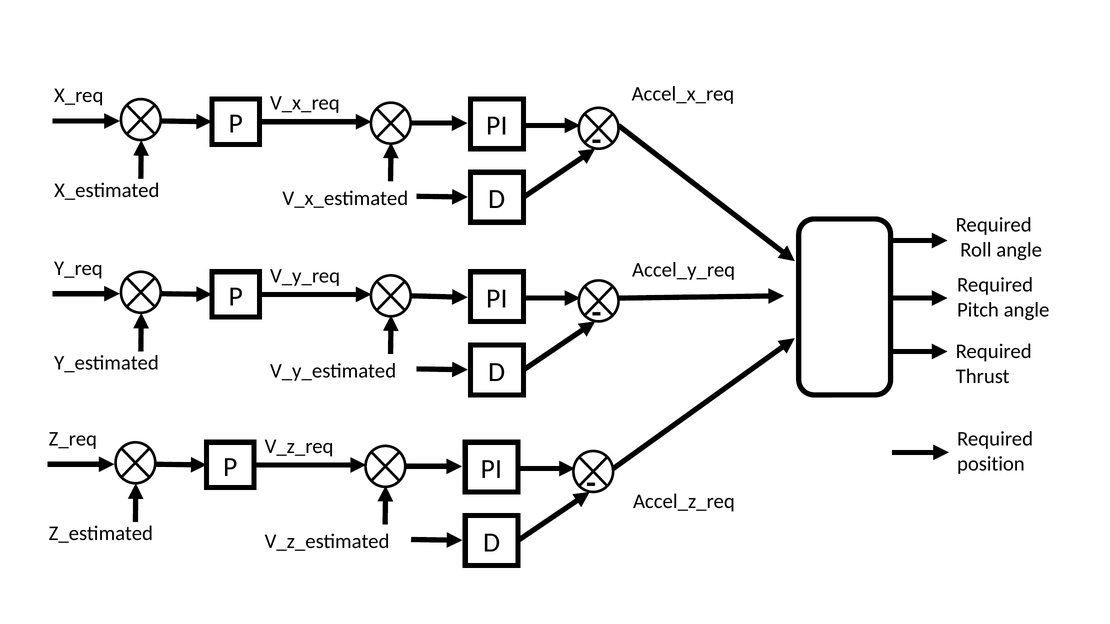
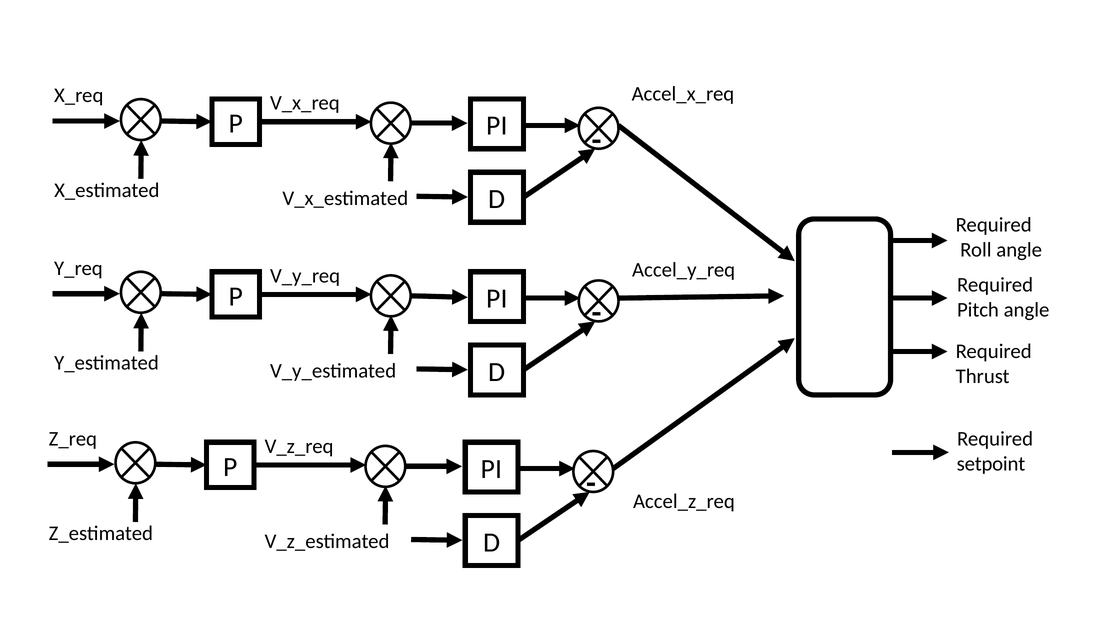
position: position -> setpoint (991, 464)
